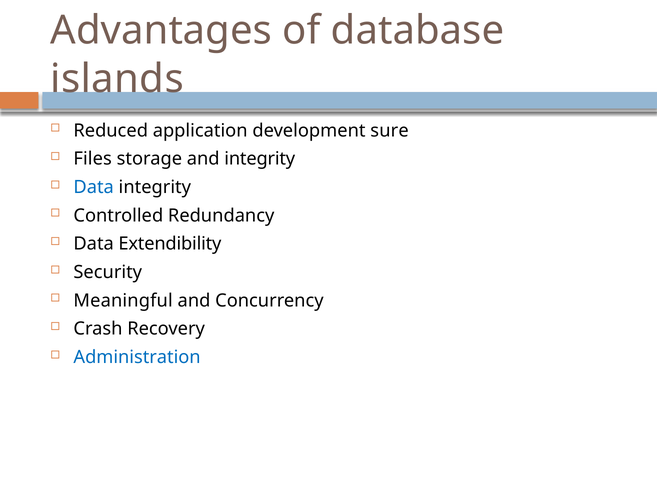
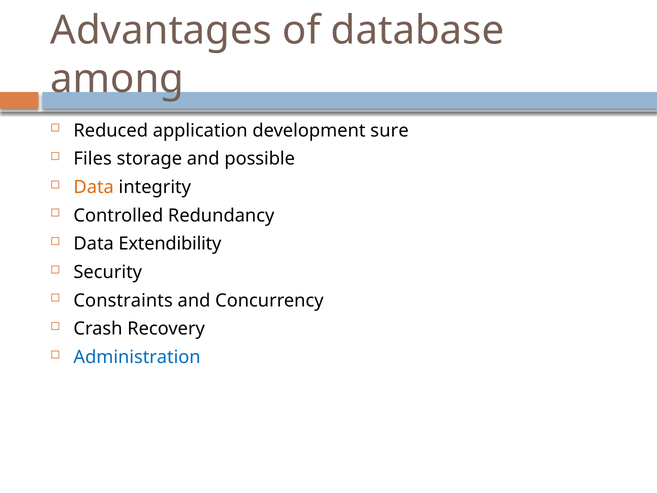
islands: islands -> among (117, 79)
and integrity: integrity -> possible (260, 159)
Data colour: blue -> orange (94, 187)
Meaningful: Meaningful -> Constraints (123, 300)
